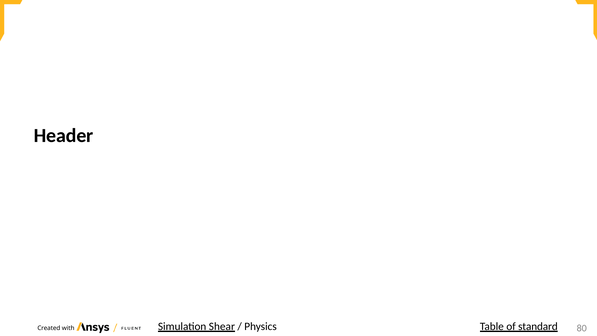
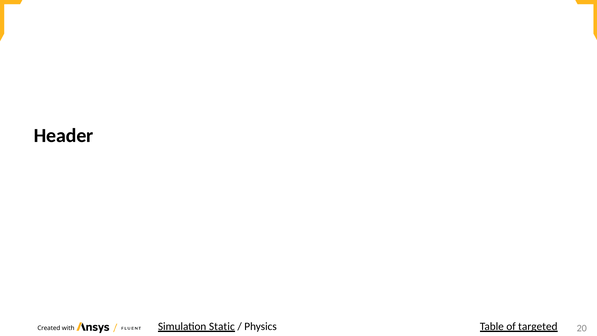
Shear: Shear -> Static (222, 326)
standard: standard -> targeted (538, 326)
80: 80 -> 20 (582, 328)
